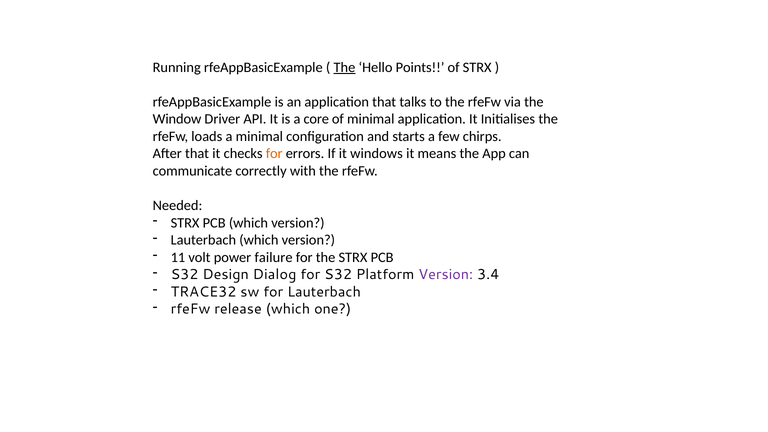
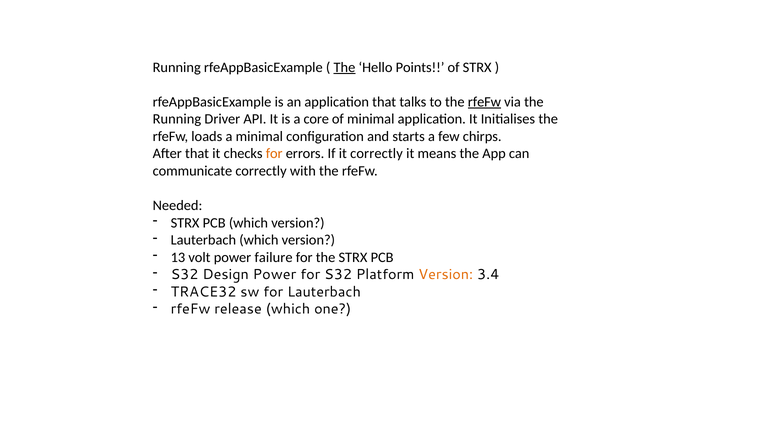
rfeFw underline: none -> present (484, 102)
Window: Window -> Running (177, 119)
it windows: windows -> correctly (376, 154)
11: 11 -> 13 (178, 257)
Design Dialog: Dialog -> Power (275, 275)
Version colour: purple -> orange (446, 275)
